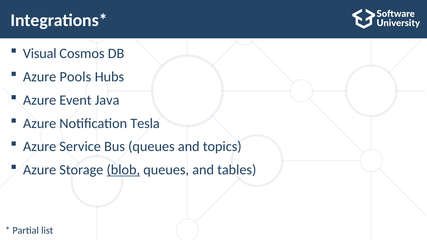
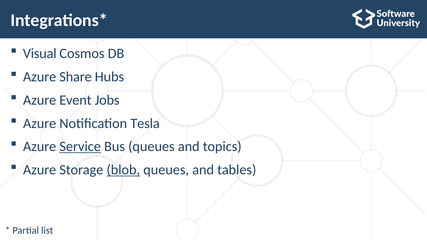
Pools: Pools -> Share (76, 77)
Java: Java -> Jobs (107, 100)
Service underline: none -> present (80, 147)
